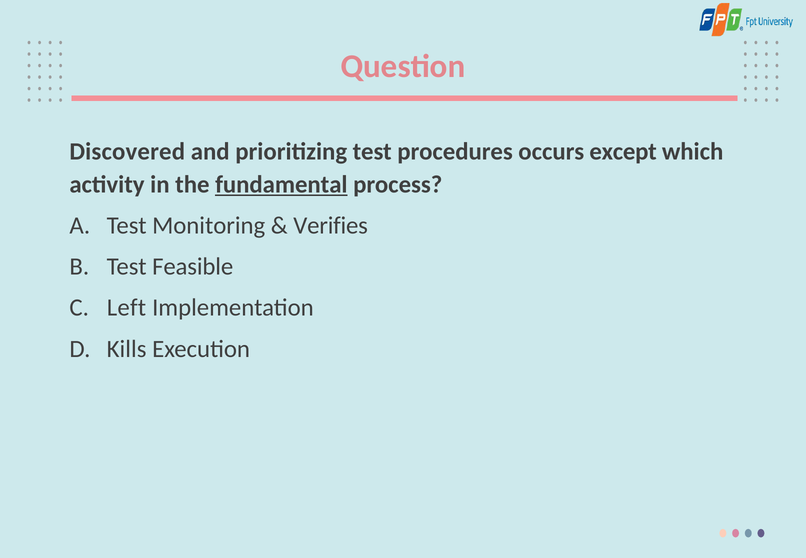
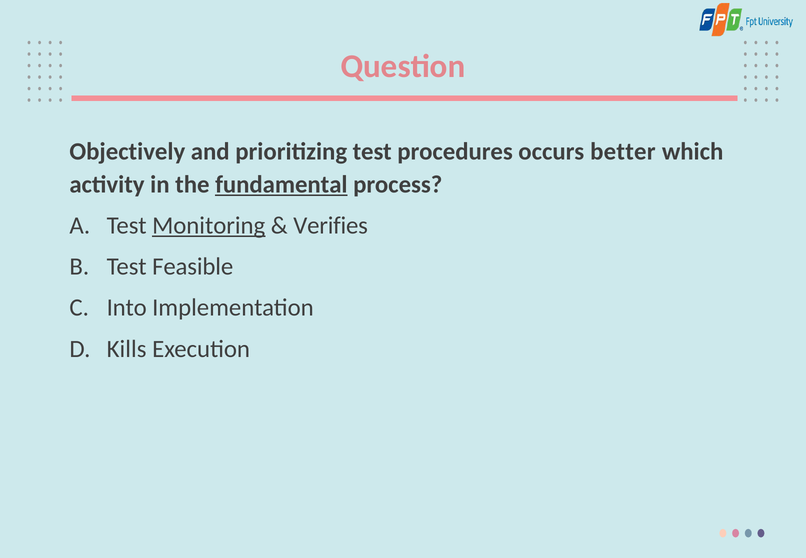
Discovered: Discovered -> Objectively (127, 152)
except: except -> better (623, 152)
Monitoring underline: none -> present (209, 226)
Left: Left -> Into (127, 308)
